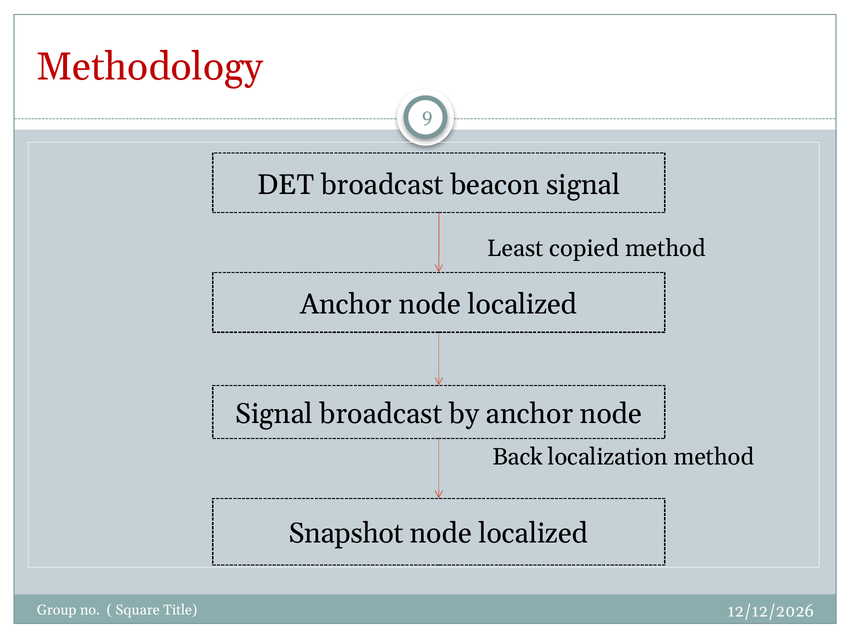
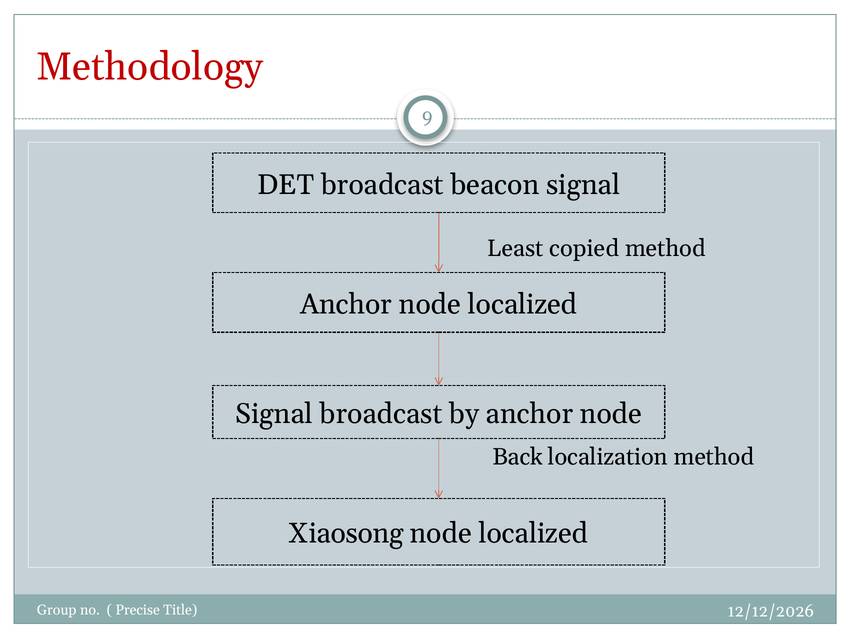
Snapshot: Snapshot -> Xiaosong (346, 534)
Square: Square -> Precise (138, 610)
